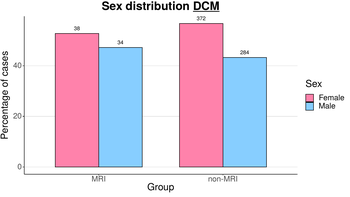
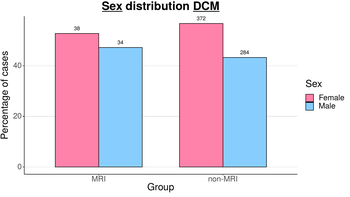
Sex underline: none -> present (112, 6)
